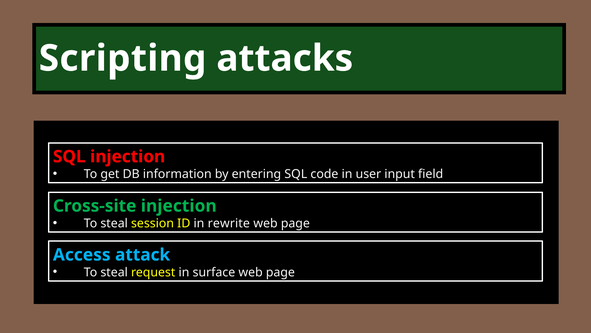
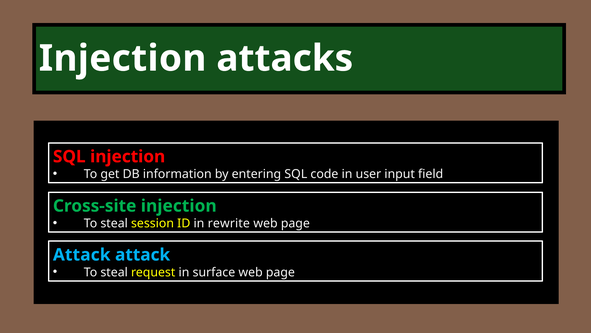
Scripting: Scripting -> Injection (123, 58)
Access: Access -> Attack (82, 254)
